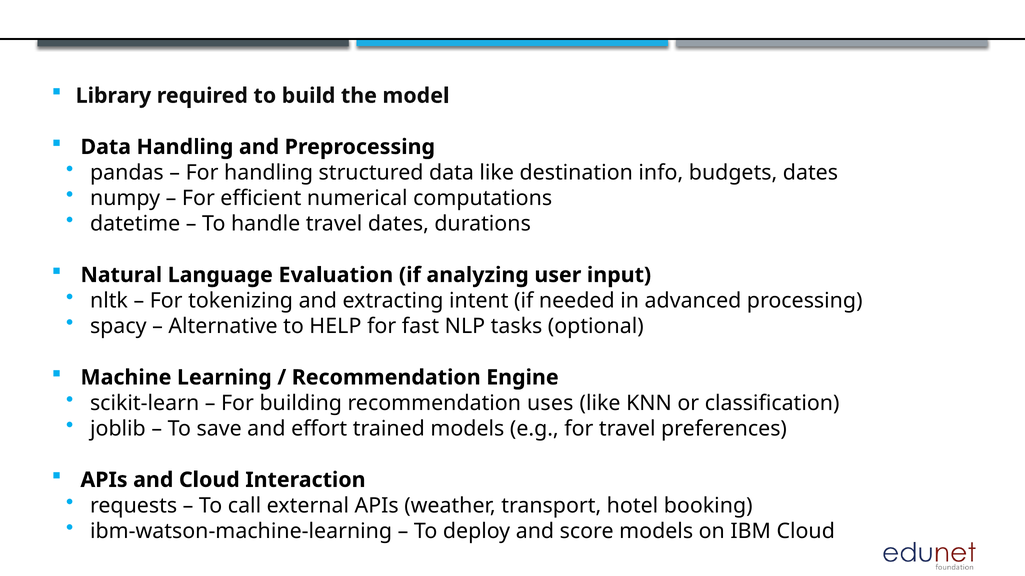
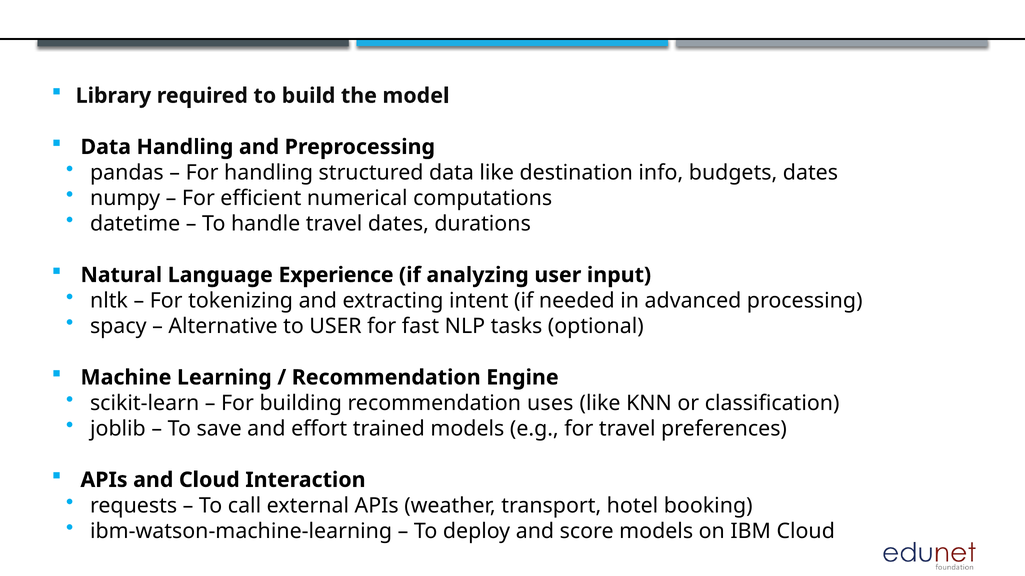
Evaluation: Evaluation -> Experience (336, 275)
to HELP: HELP -> USER (335, 327)
